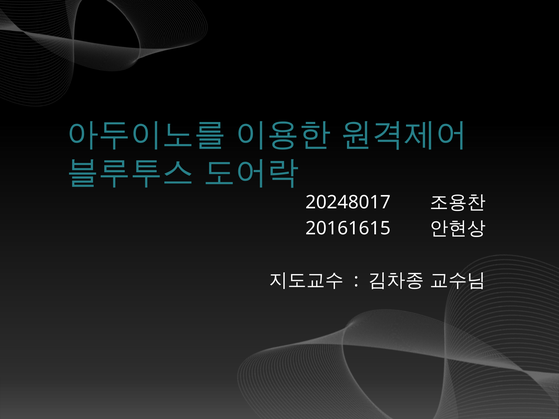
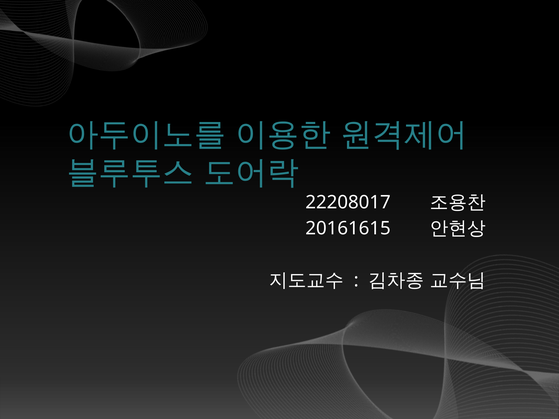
20248017: 20248017 -> 22208017 (348, 202)
